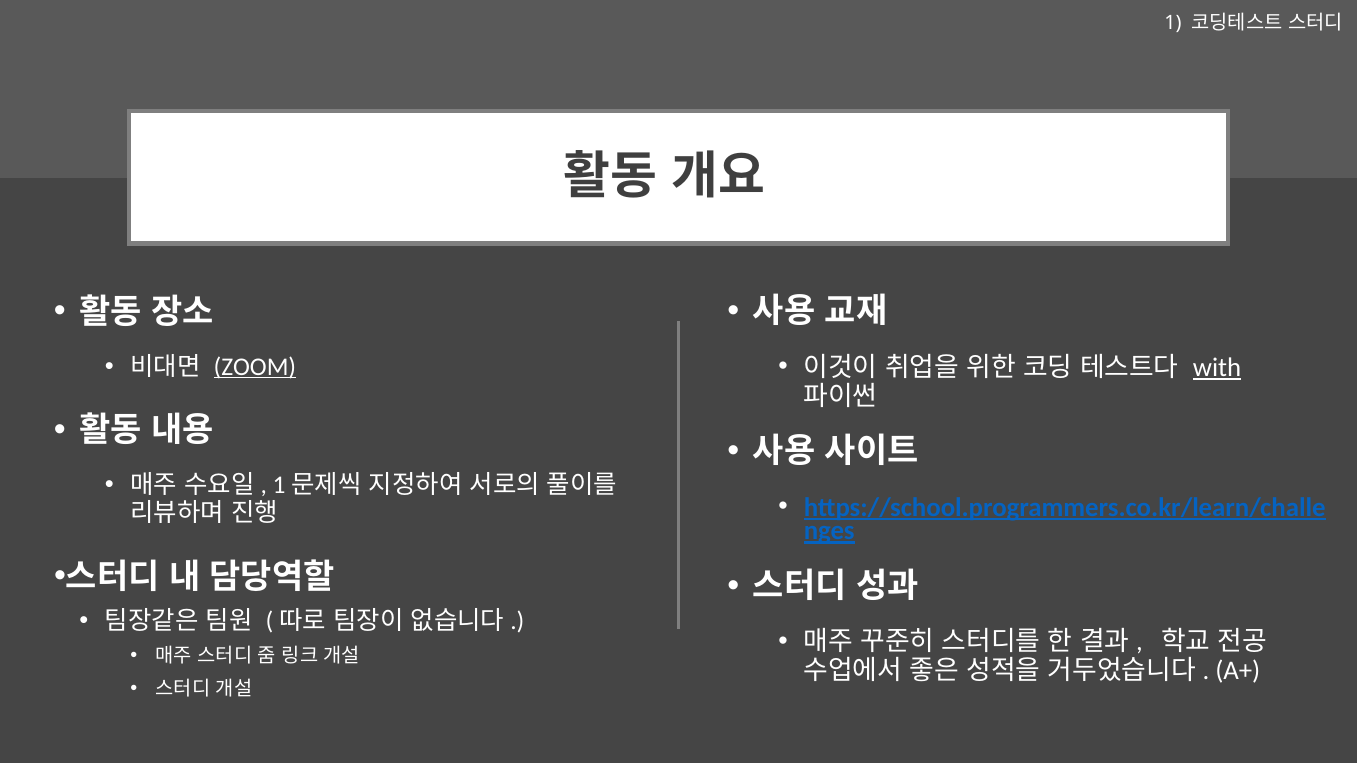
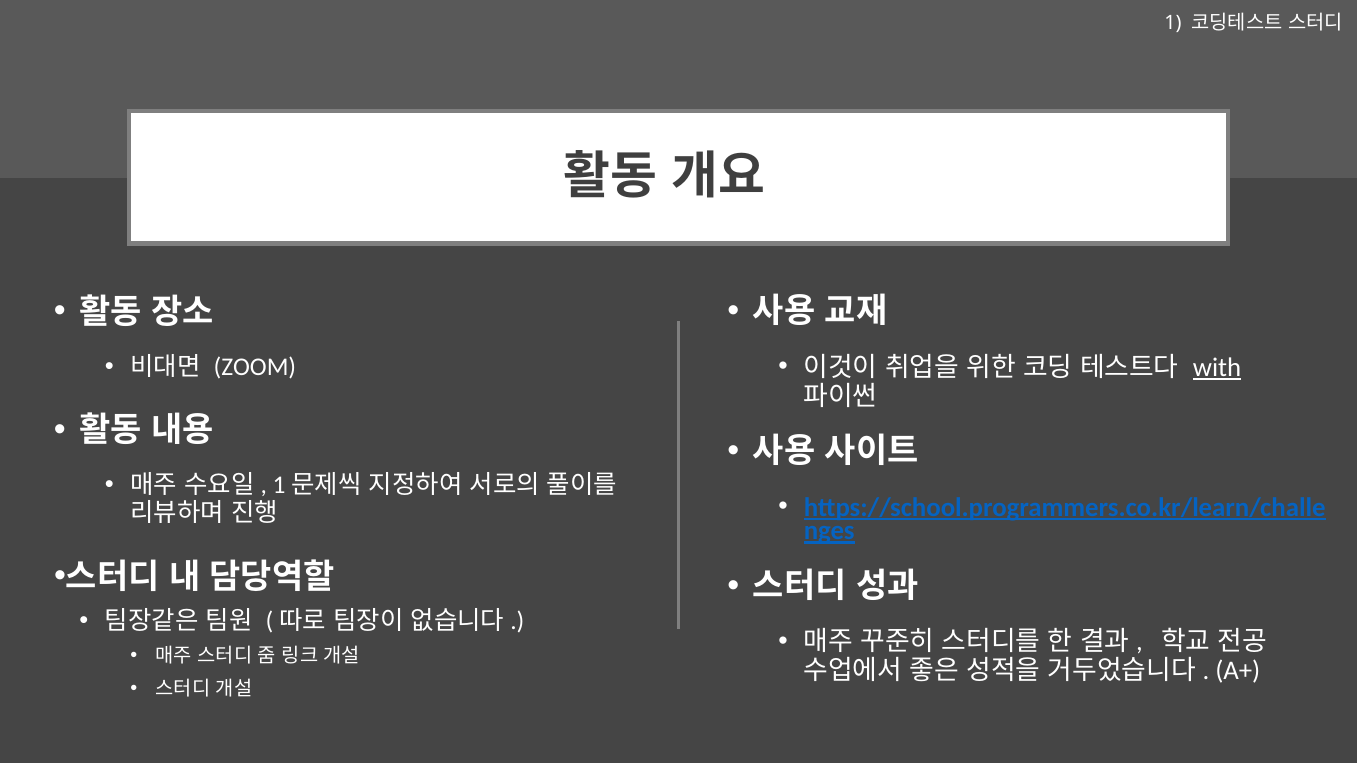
ZOOM underline: present -> none (255, 367)
